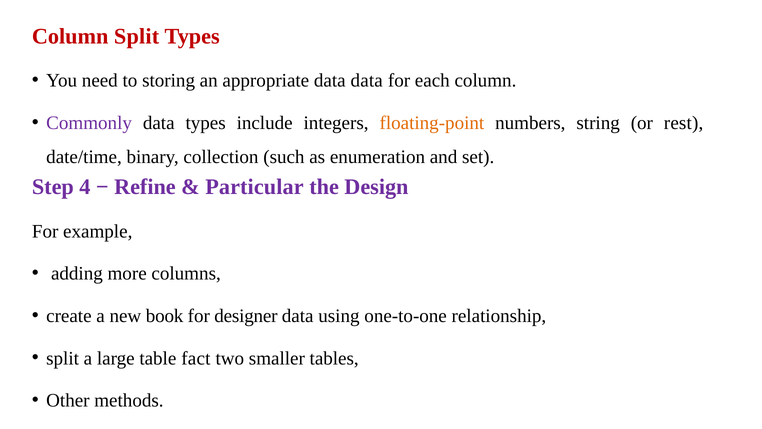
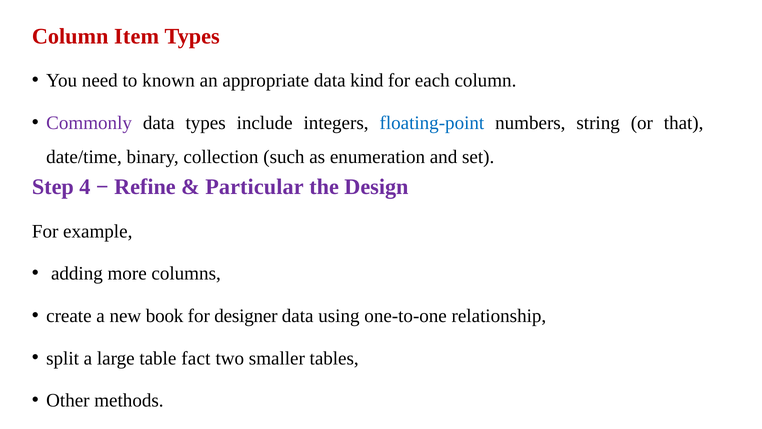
Column Split: Split -> Item (137, 36)
storing: storing -> known (168, 81)
data data: data -> kind (367, 81)
floating-point colour: orange -> blue (432, 123)
rest: rest -> that (684, 123)
